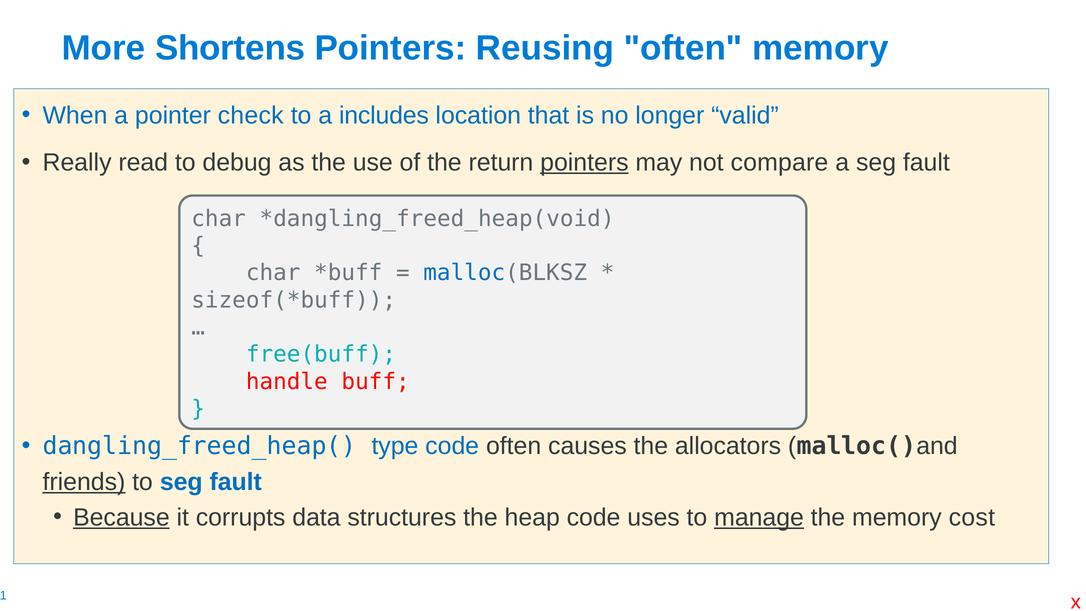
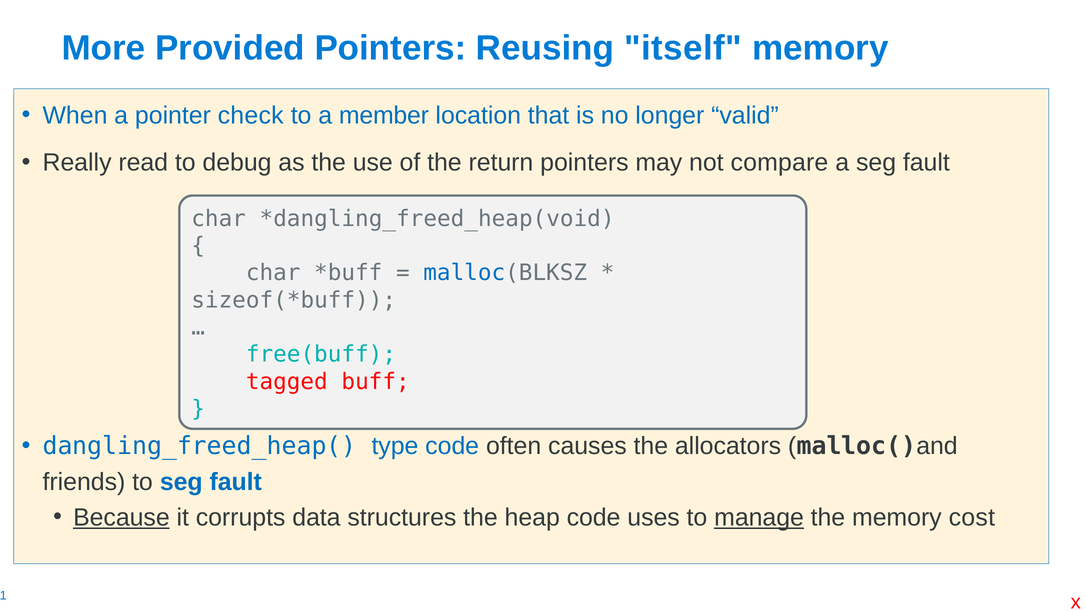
Shortens: Shortens -> Provided (230, 48)
Reusing often: often -> itself (683, 48)
includes: includes -> member (384, 116)
pointers underline: present -> none (584, 163)
handle: handle -> tagged (287, 382)
friends underline: present -> none (84, 482)
